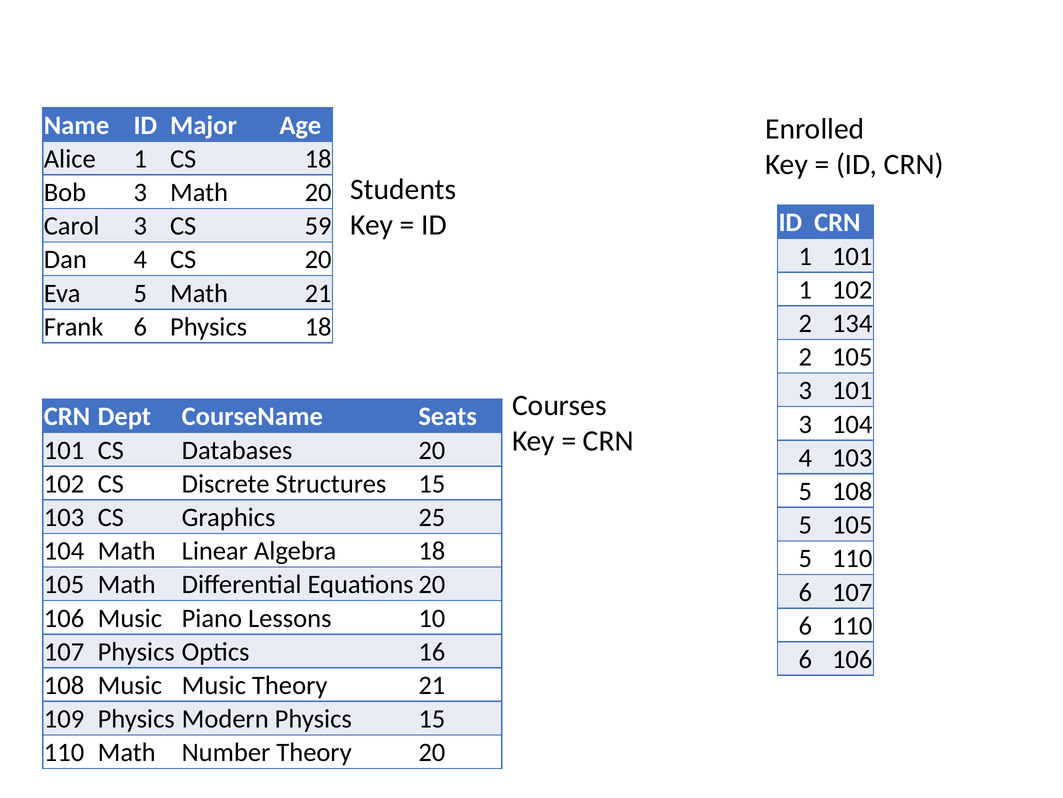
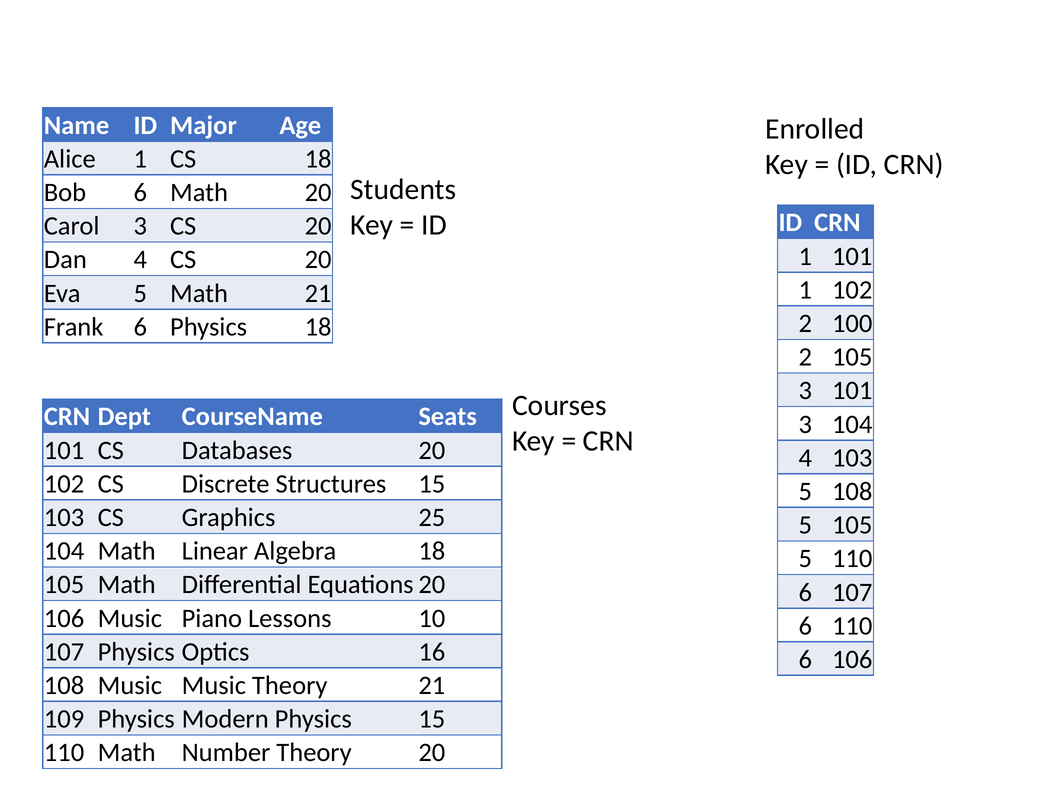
Bob 3: 3 -> 6 (140, 192)
3 CS 59: 59 -> 20 (318, 226)
134: 134 -> 100 (852, 323)
